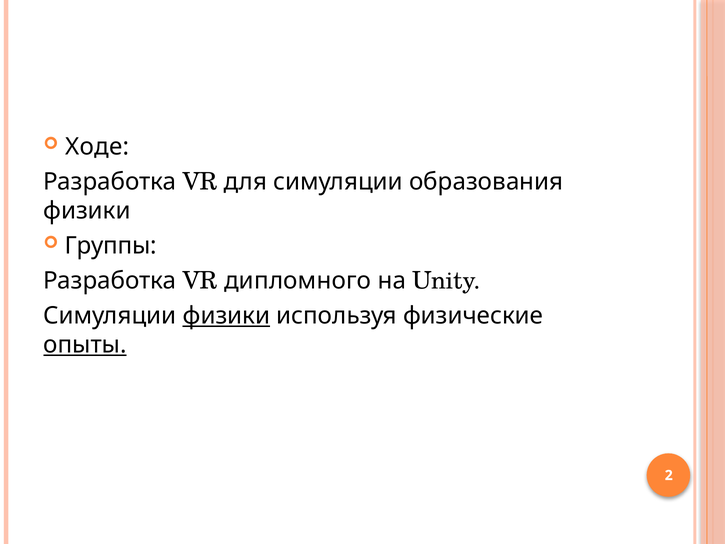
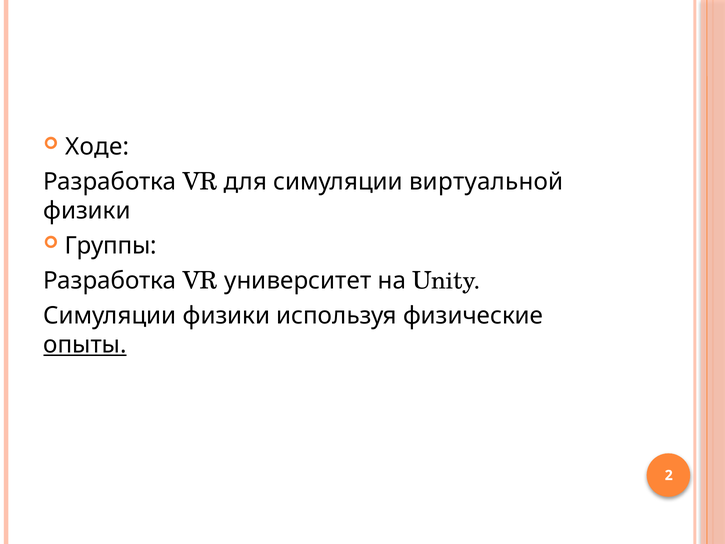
образования: образования -> виртуальной (486, 182)
дипломного: дипломного -> университет (298, 281)
физики underline: present -> none (226, 316)
